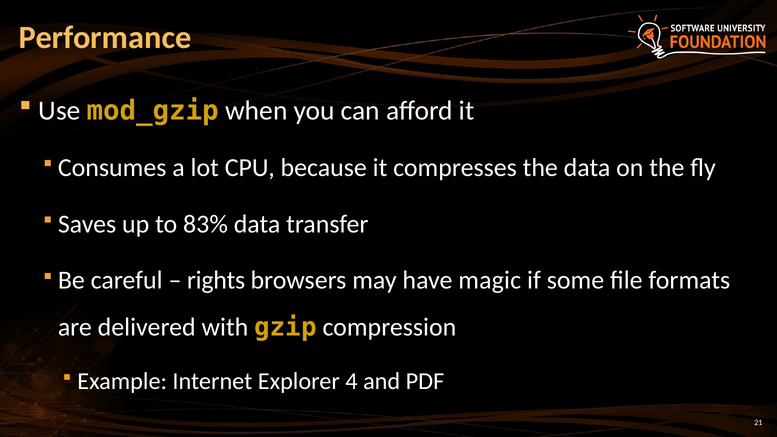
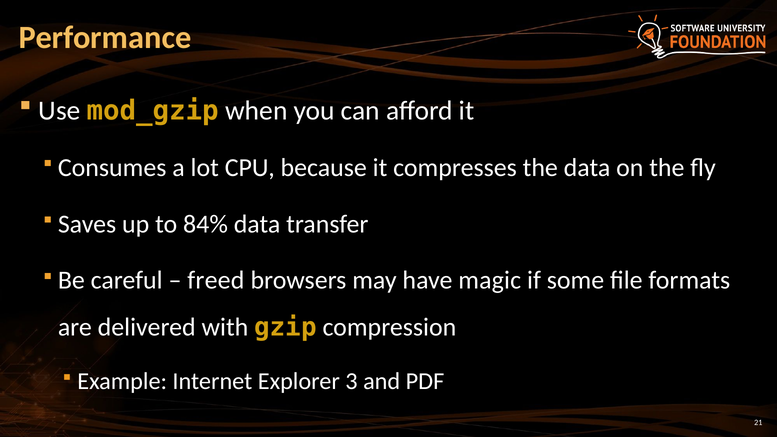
83%: 83% -> 84% (205, 224)
rights: rights -> freed (216, 281)
4: 4 -> 3 (351, 381)
